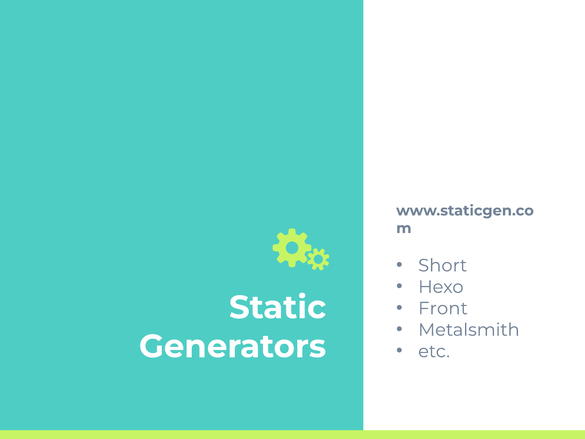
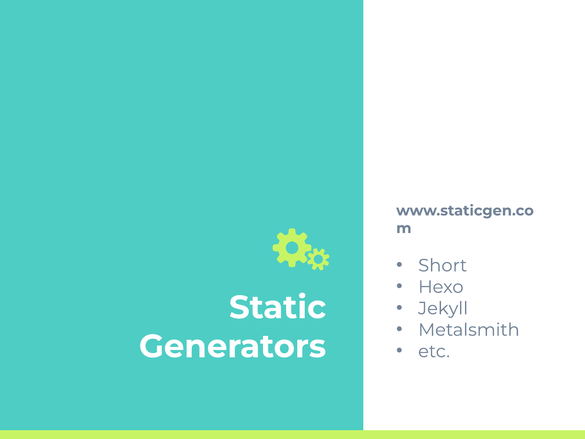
Front: Front -> Jekyll (443, 308)
